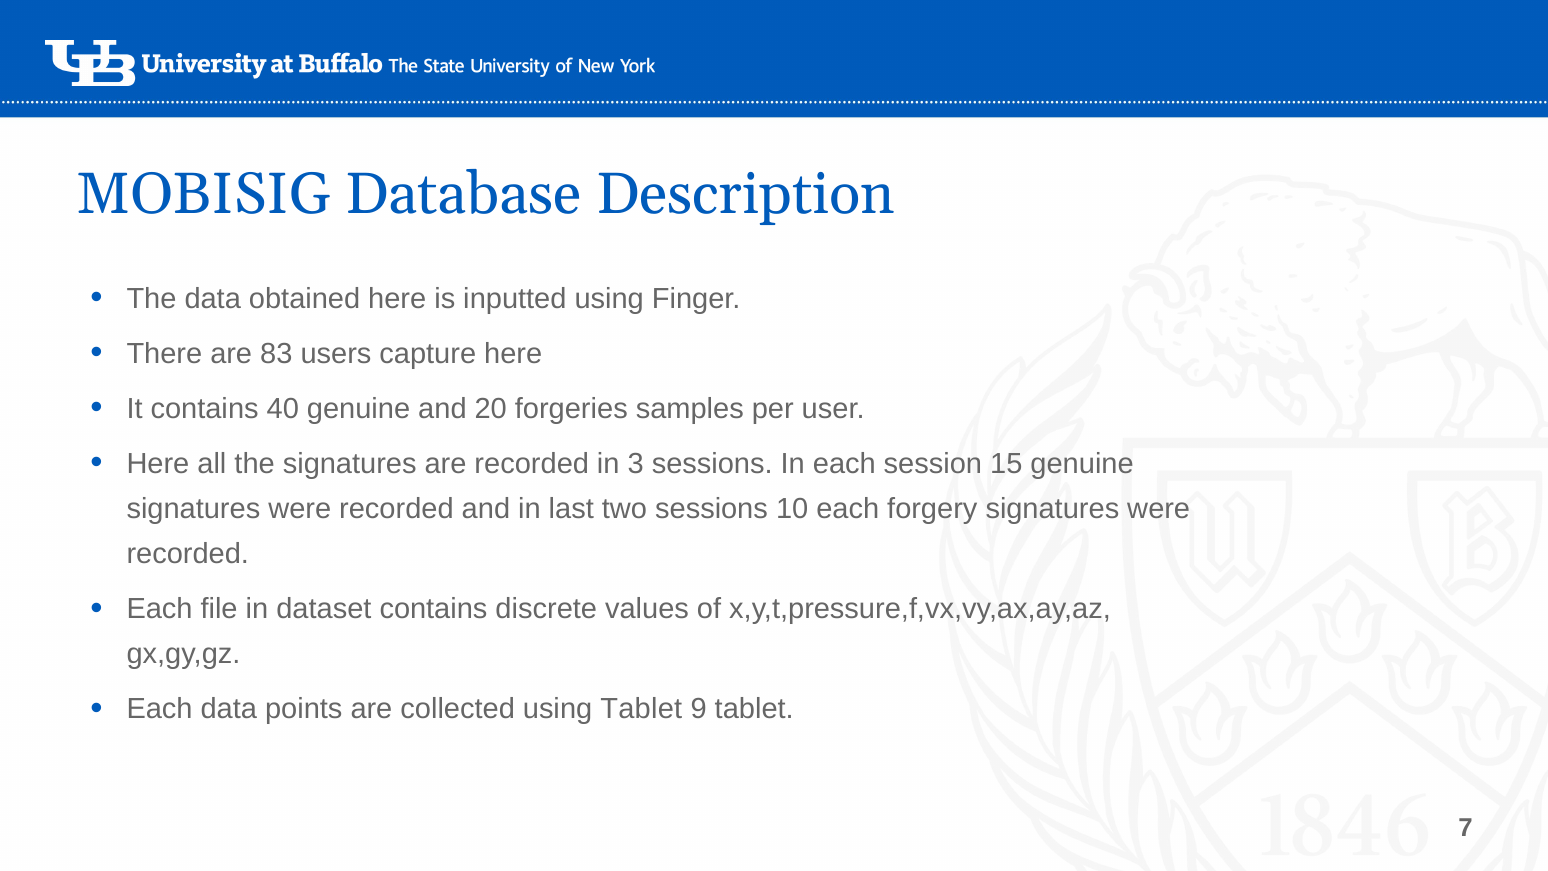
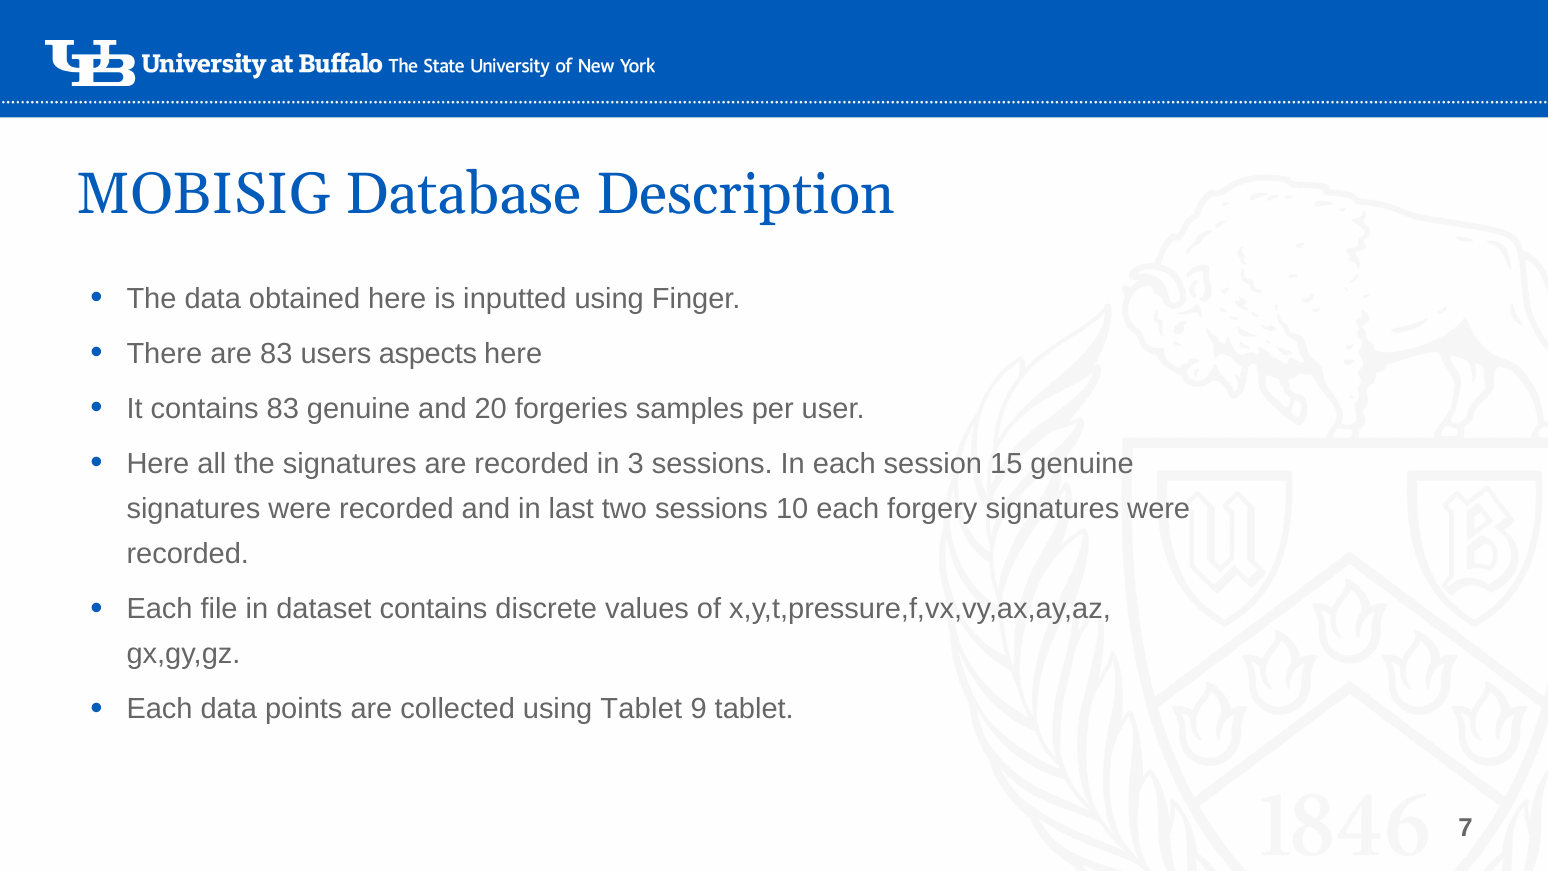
capture: capture -> aspects (428, 354)
contains 40: 40 -> 83 (283, 408)
